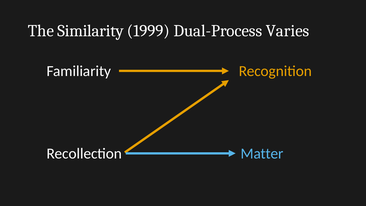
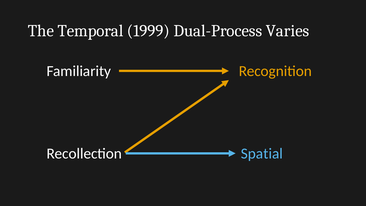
Similarity: Similarity -> Temporal (90, 31)
Matter: Matter -> Spatial (262, 153)
